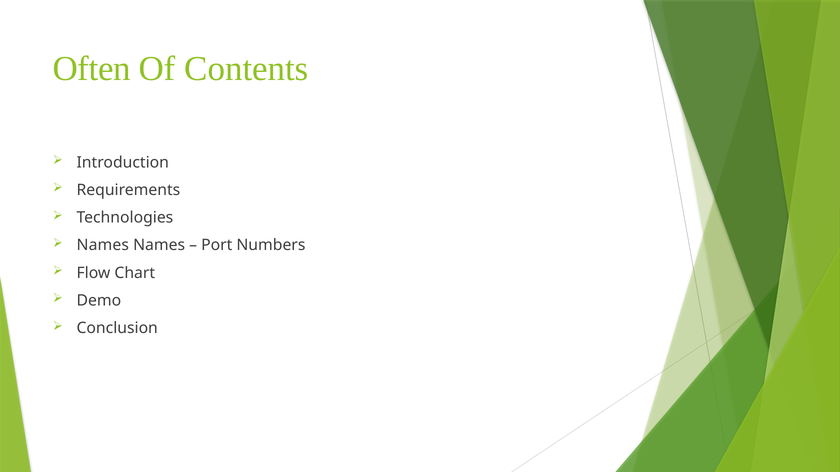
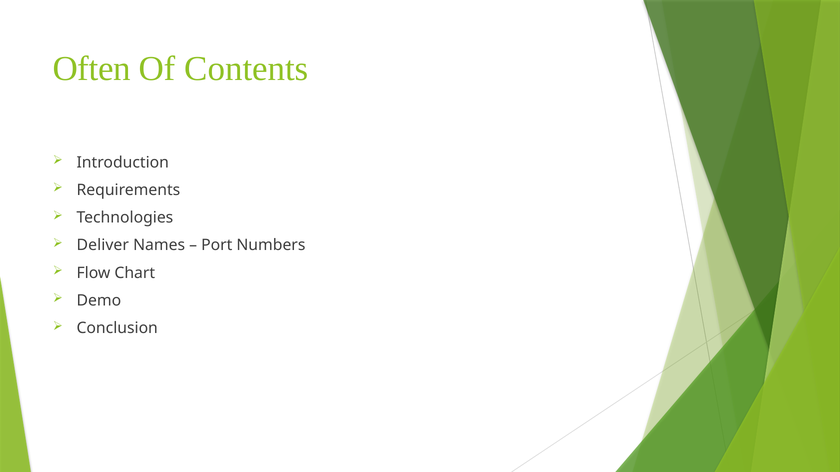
Names: Names -> Deliver (103, 246)
